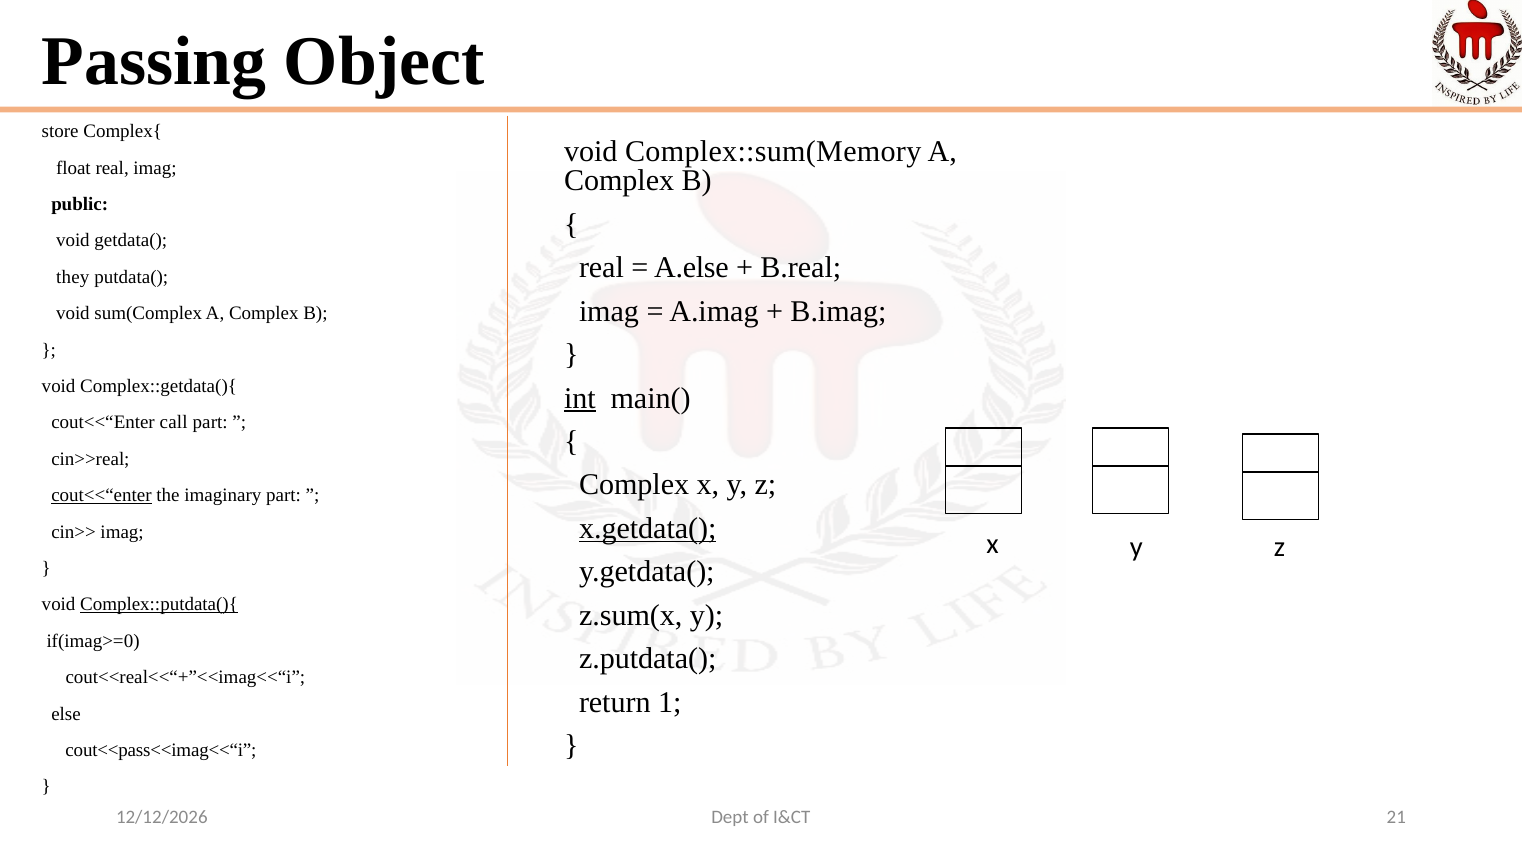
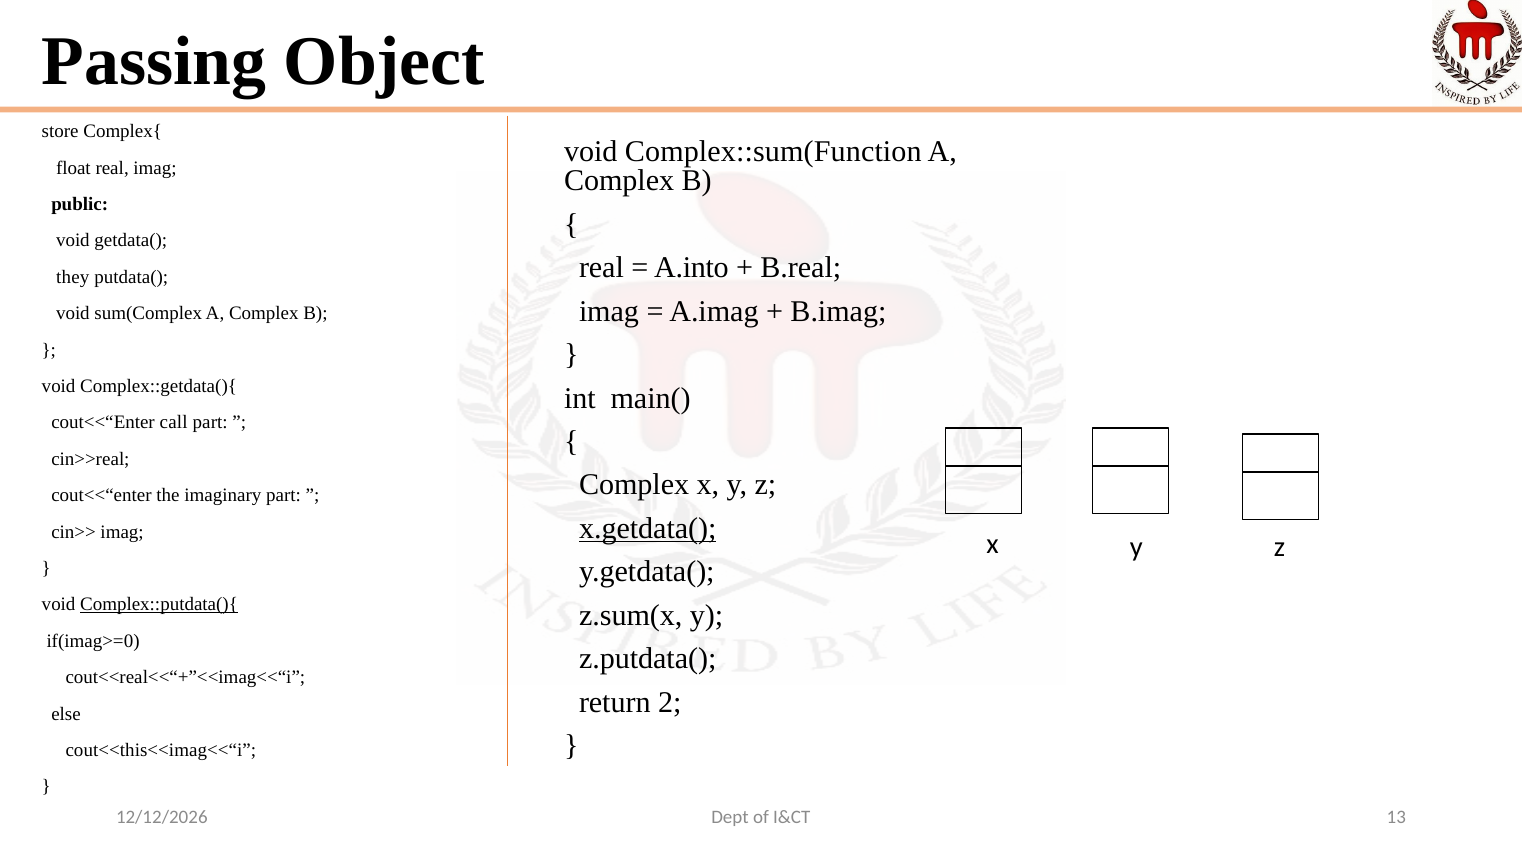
Complex::sum(Memory: Complex::sum(Memory -> Complex::sum(Function (773, 151)
A.else: A.else -> A.into (691, 268)
int underline: present -> none (580, 398)
cout<<“enter underline: present -> none (101, 496)
1: 1 -> 2 (670, 703)
cout<<pass<<imag<<“i: cout<<pass<<imag<<“i -> cout<<this<<imag<<“i (161, 750)
21: 21 -> 13 (1396, 817)
